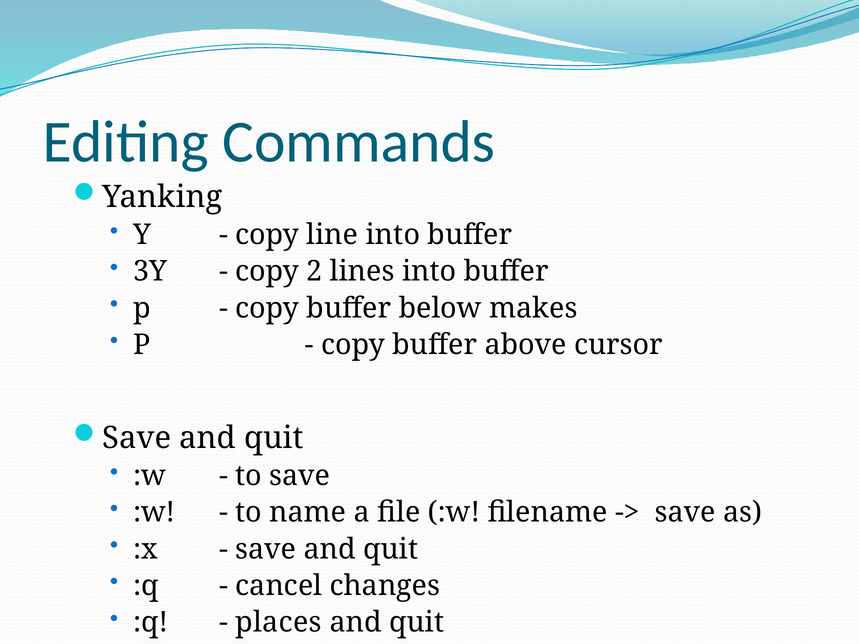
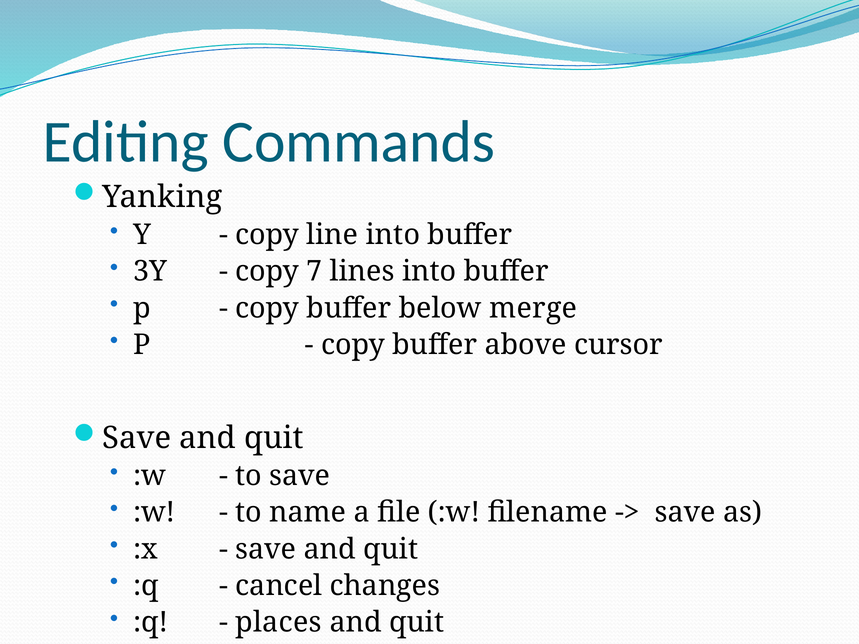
2: 2 -> 7 (314, 272)
makes: makes -> merge (533, 308)
